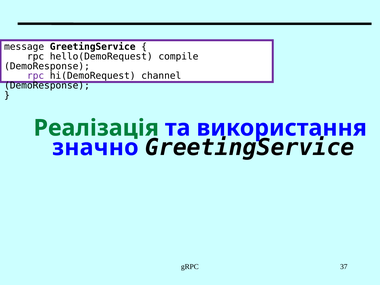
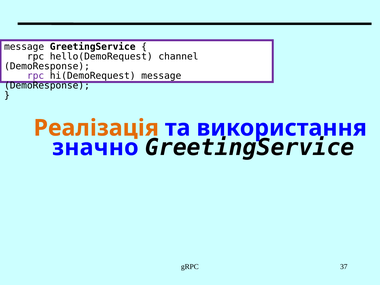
compile: compile -> channel (178, 56)
hi(DemoRequest channel: channel -> message (161, 76)
Реалізація colour: green -> orange (96, 128)
